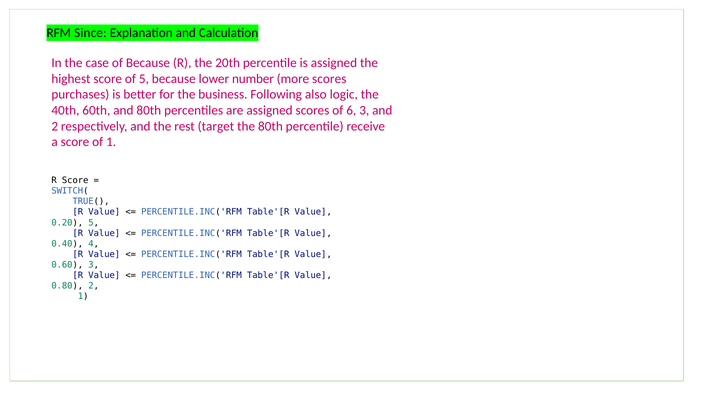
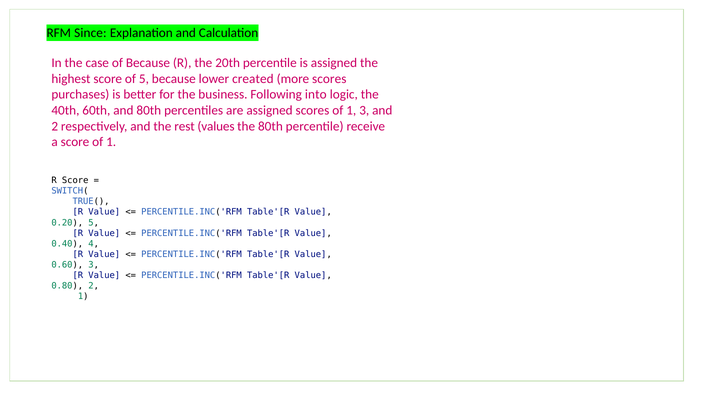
number: number -> created (253, 79)
also: also -> into (316, 94)
scores of 6: 6 -> 1 (351, 110)
target: target -> values (216, 126)
